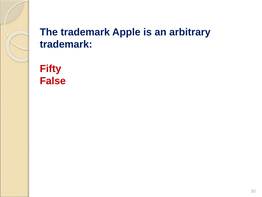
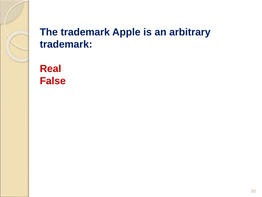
Fifty: Fifty -> Real (50, 69)
